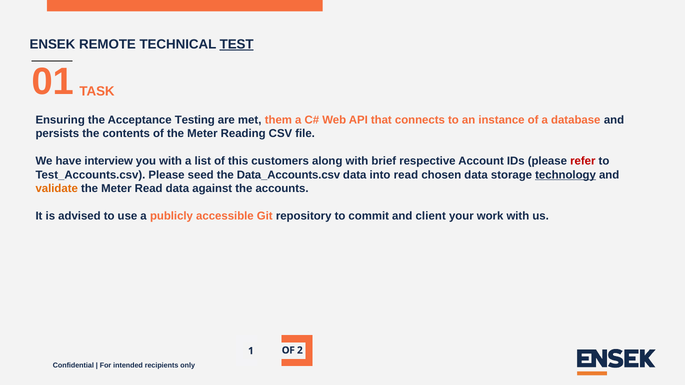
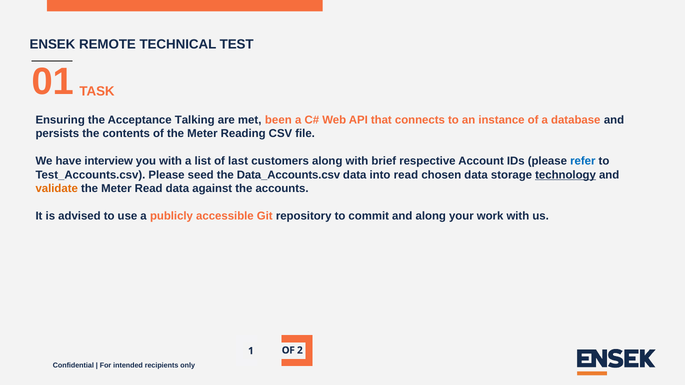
TEST underline: present -> none (237, 44)
Testing: Testing -> Talking (195, 120)
them: them -> been (278, 120)
this: this -> last (238, 161)
refer colour: red -> blue (583, 161)
and client: client -> along (431, 216)
